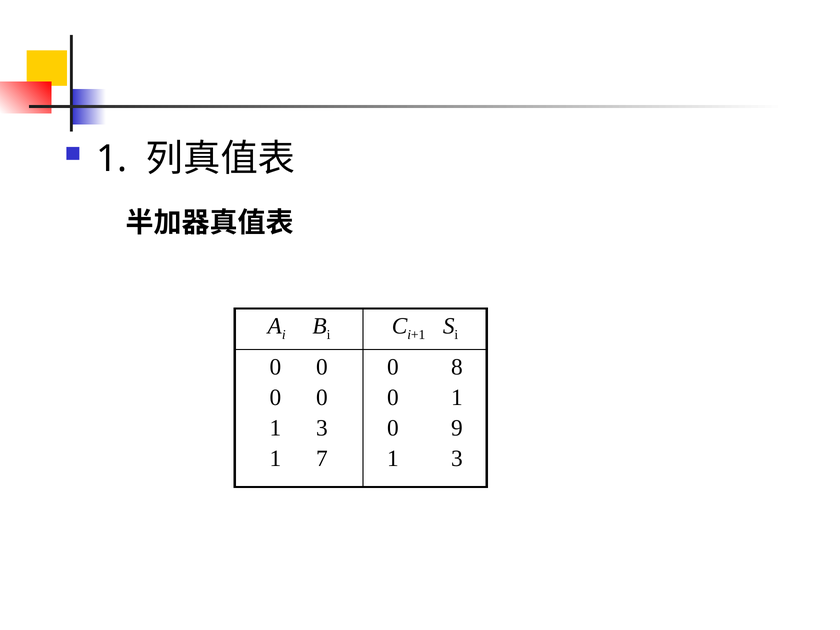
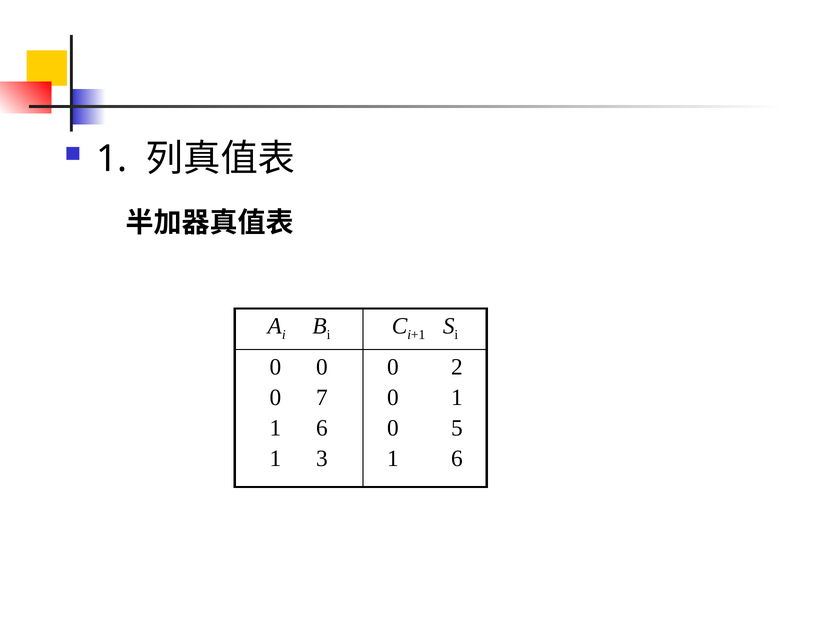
8: 8 -> 2 (457, 367)
0: 0 -> 7 (322, 398)
3: 3 -> 6 (322, 428)
9: 9 -> 5 (457, 428)
7: 7 -> 3 (322, 459)
3: 3 -> 6 (457, 459)
